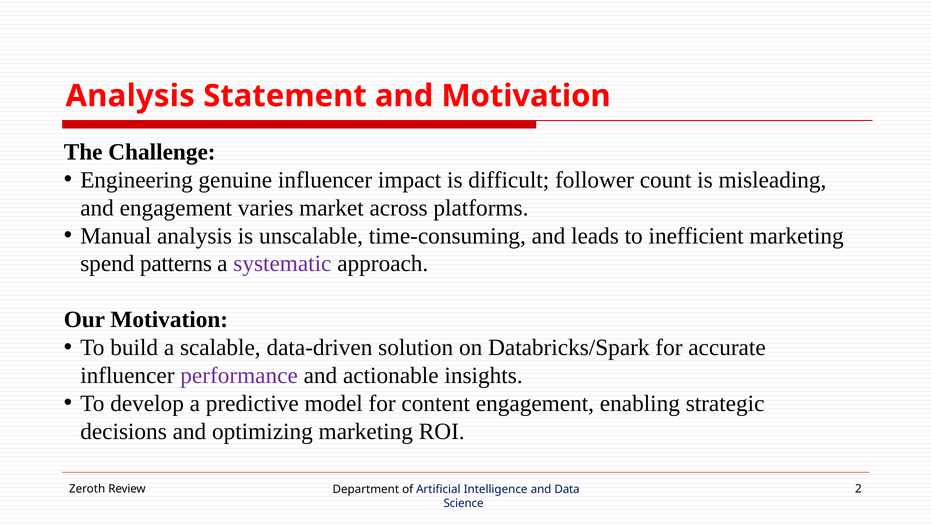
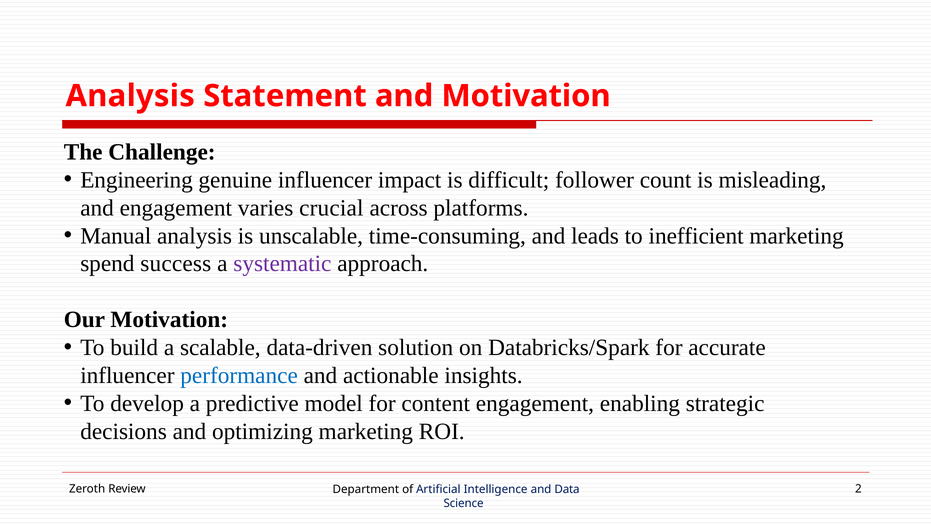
market: market -> crucial (331, 208)
patterns: patterns -> success (176, 264)
performance colour: purple -> blue (239, 375)
